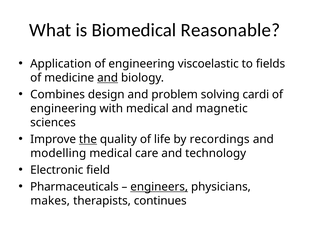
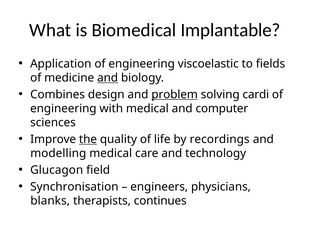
Reasonable: Reasonable -> Implantable (230, 30)
problem underline: none -> present (175, 94)
magnetic: magnetic -> computer (222, 108)
Electronic: Electronic -> Glucagon (57, 170)
Pharmaceuticals: Pharmaceuticals -> Synchronisation (74, 186)
engineers underline: present -> none (159, 186)
makes: makes -> blanks (50, 200)
